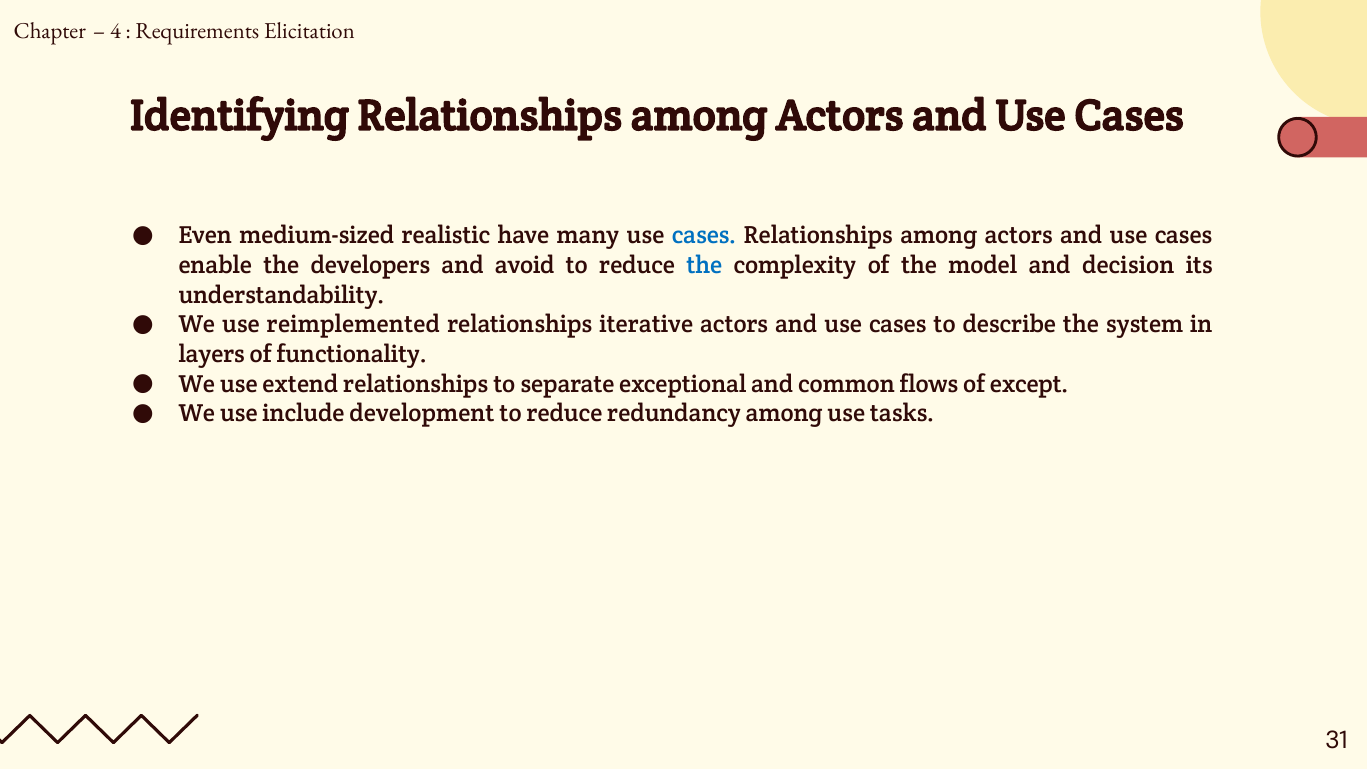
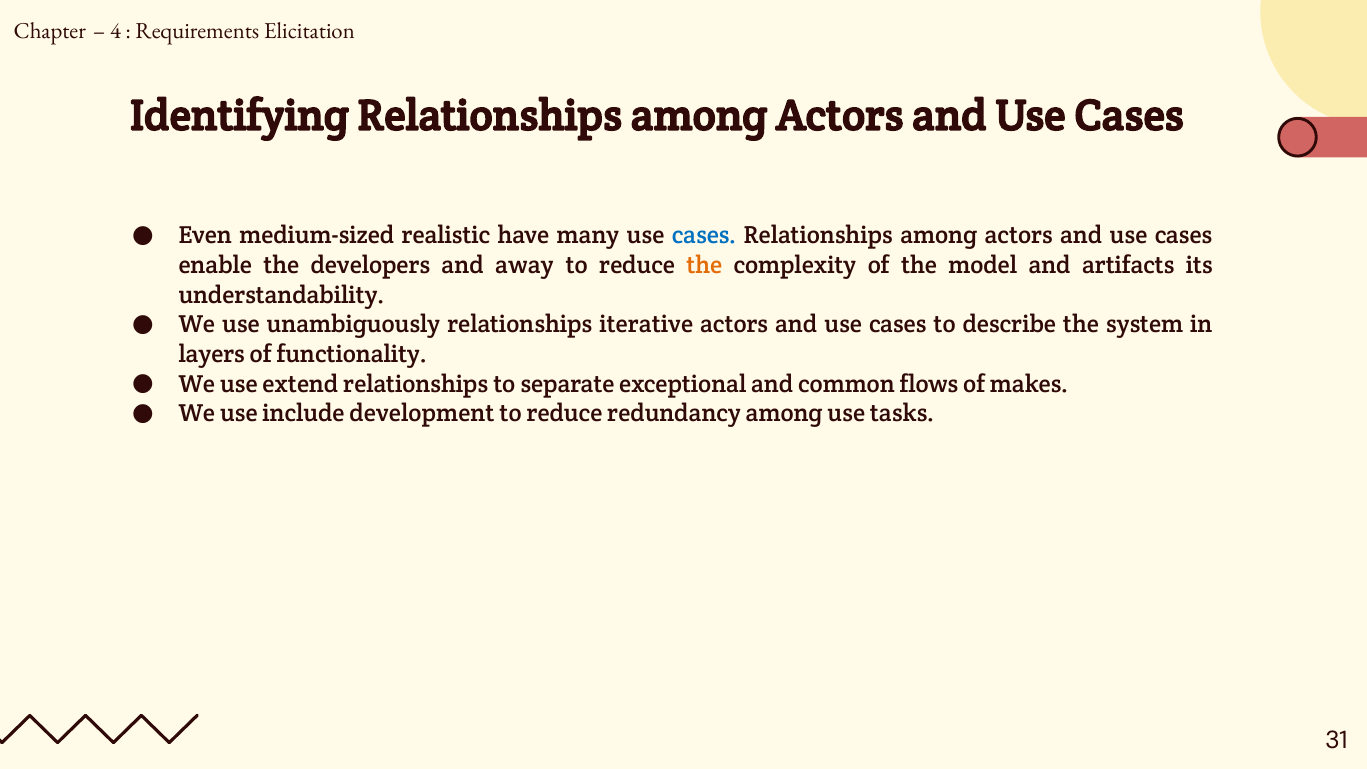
avoid: avoid -> away (524, 265)
the colour: blue -> orange (704, 265)
decision: decision -> artifacts (1128, 265)
reimplemented: reimplemented -> unambiguously (353, 325)
except: except -> makes (1029, 384)
